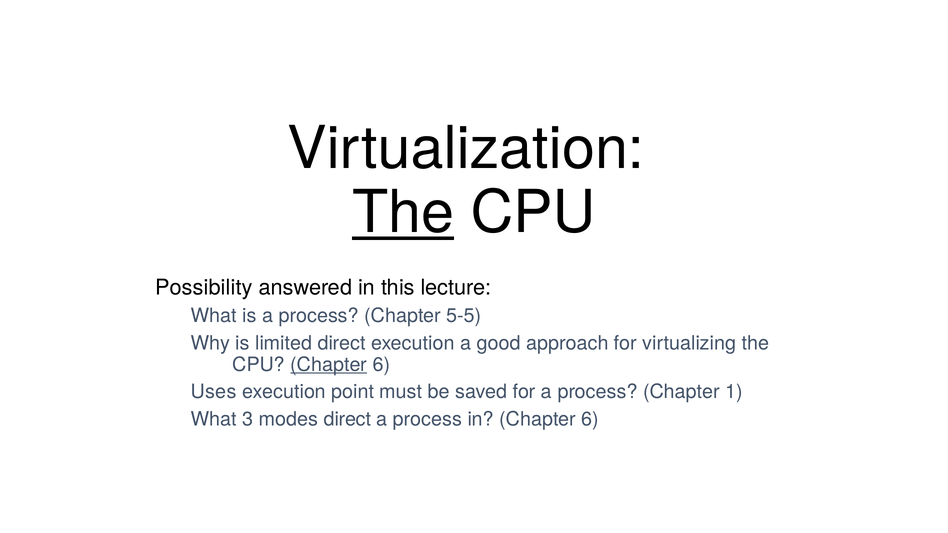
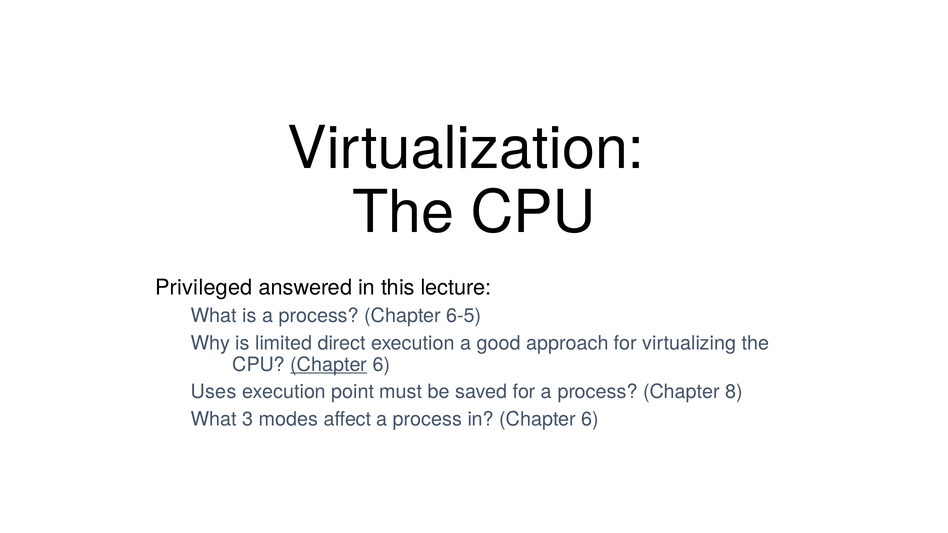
The underline: present -> none (403, 213)
Possibility: Possibility -> Privileged (204, 288)
5-5: 5-5 -> 6-5 (464, 316)
1: 1 -> 8 (734, 392)
modes direct: direct -> affect (347, 419)
